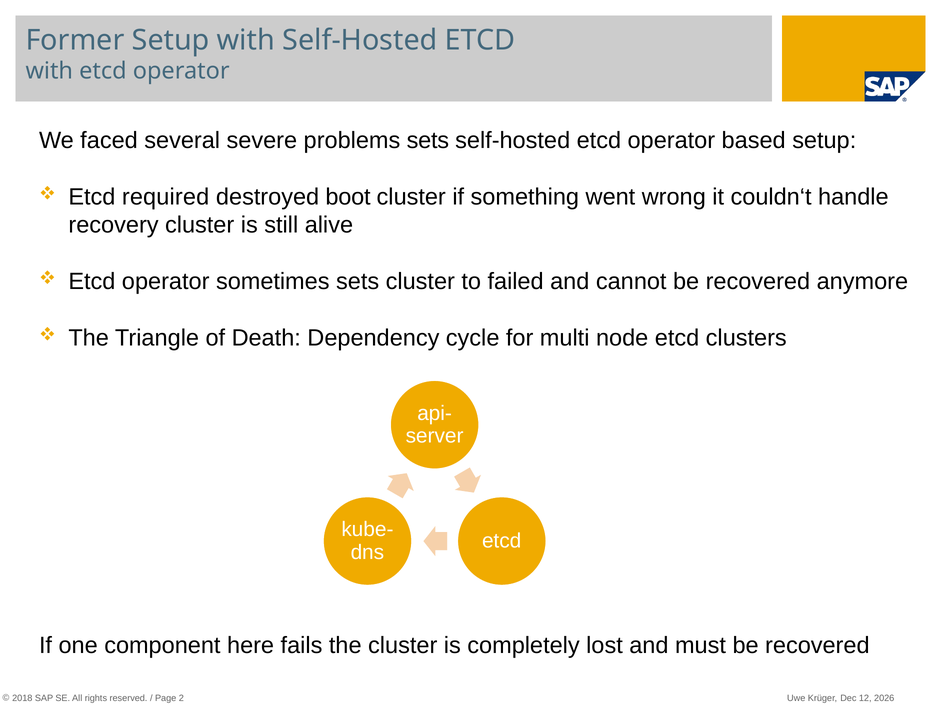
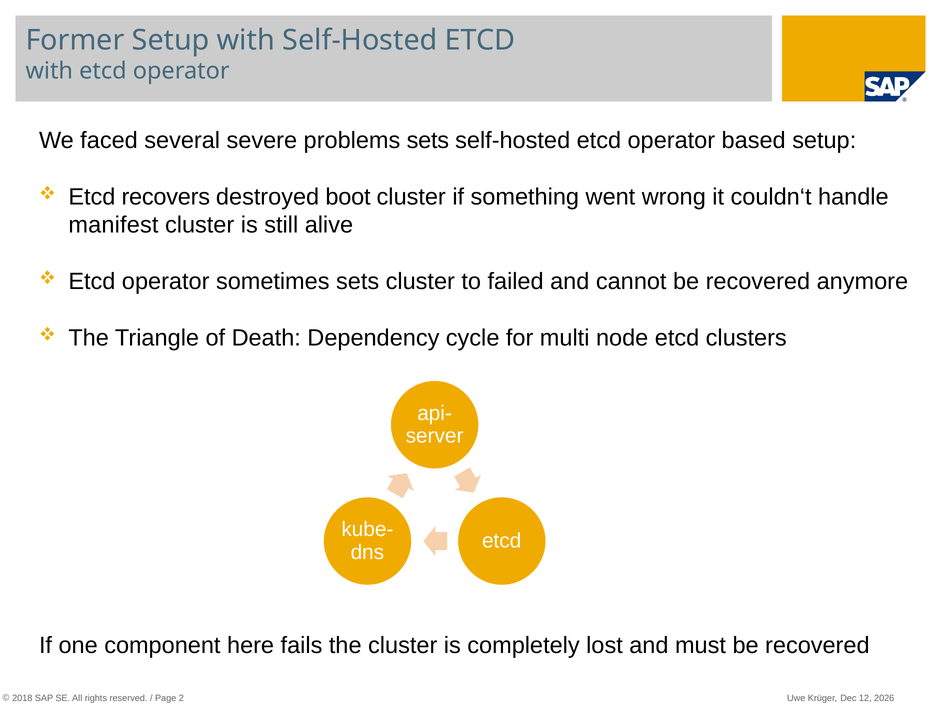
required: required -> recovers (166, 197)
recovery: recovery -> manifest (113, 225)
